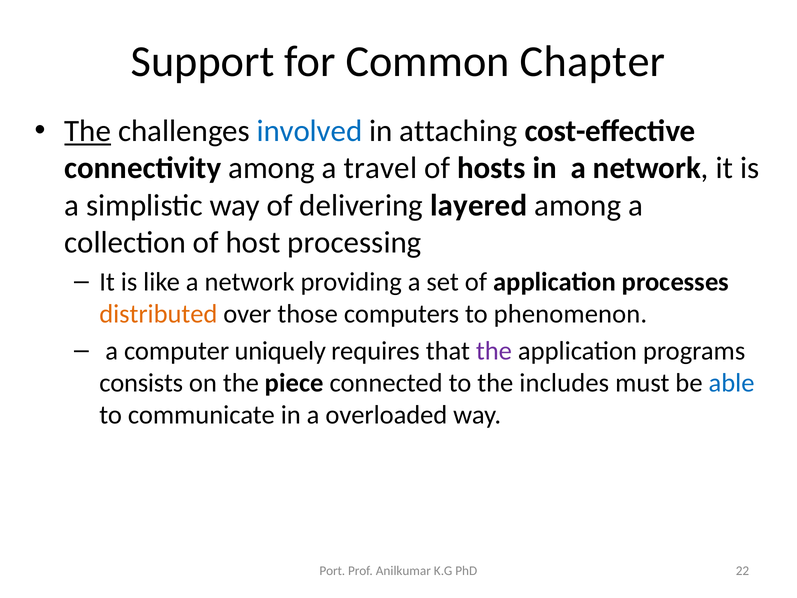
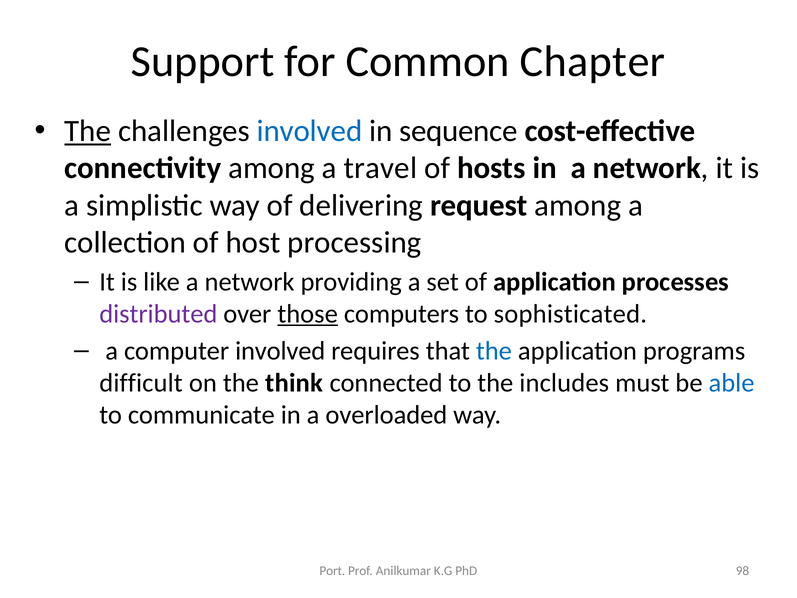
attaching: attaching -> sequence (458, 131)
layered: layered -> request (479, 205)
distributed colour: orange -> purple (158, 314)
those underline: none -> present (308, 314)
phenomenon: phenomenon -> sophisticated (570, 314)
computer uniquely: uniquely -> involved (280, 351)
the colour: purple -> blue (494, 351)
consists: consists -> difficult (141, 383)
piece: piece -> think (294, 383)
22: 22 -> 98 (742, 571)
